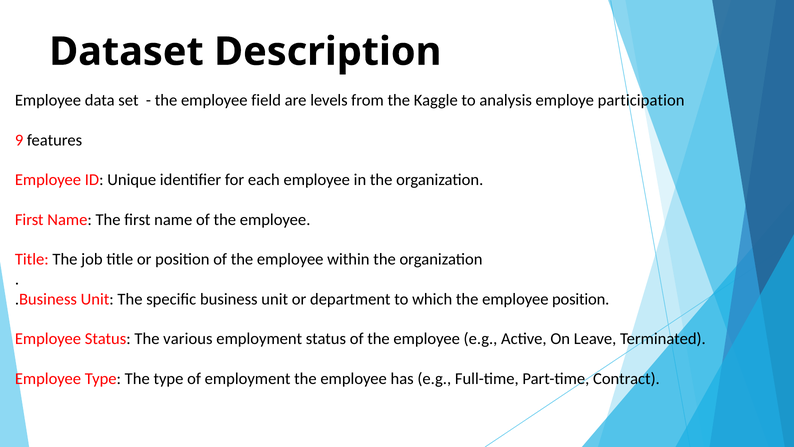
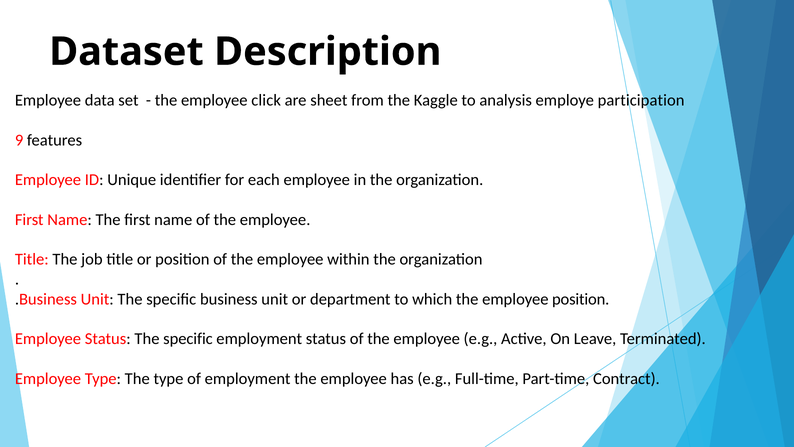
field: field -> click (266, 100)
levels: levels -> sheet (329, 100)
Status The various: various -> specific (188, 339)
